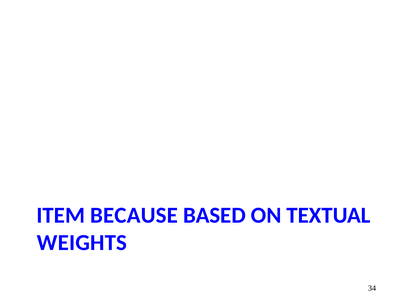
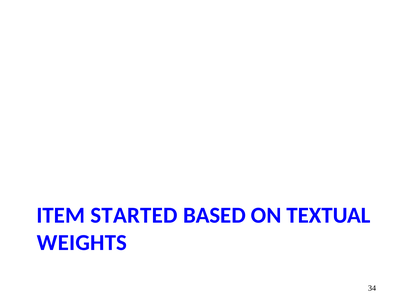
BECAUSE: BECAUSE -> STARTED (134, 215)
